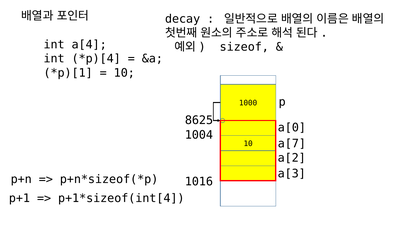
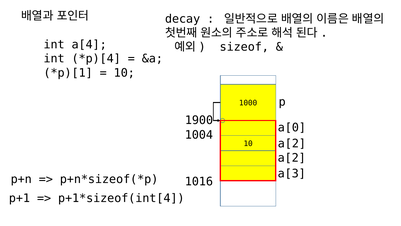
8625: 8625 -> 1900 (199, 120)
a[7: a[7 -> a[2 (292, 143)
